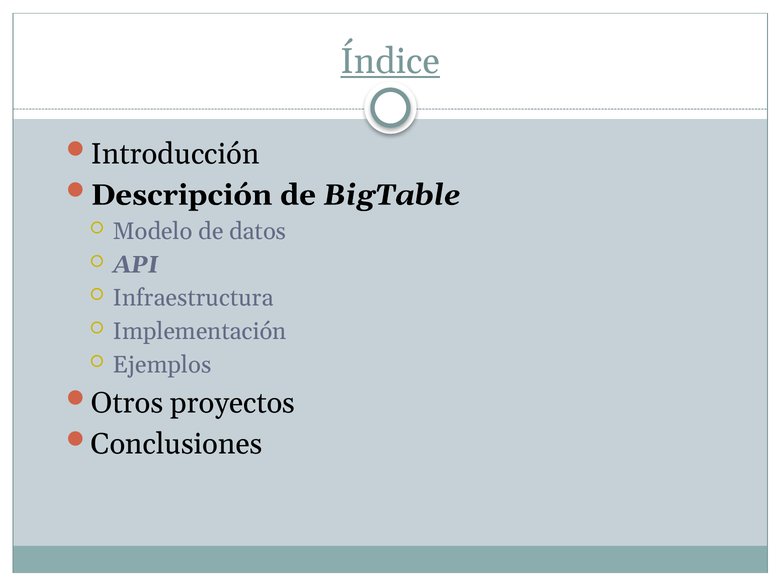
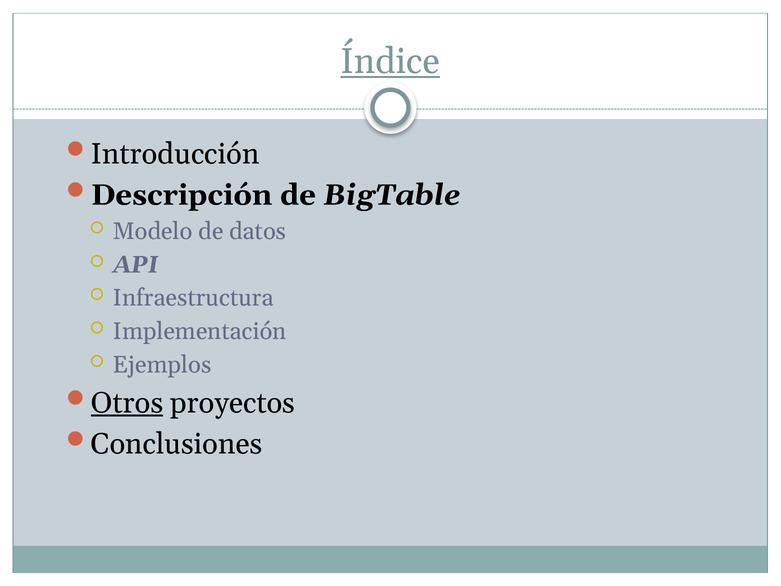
Otros underline: none -> present (127, 403)
